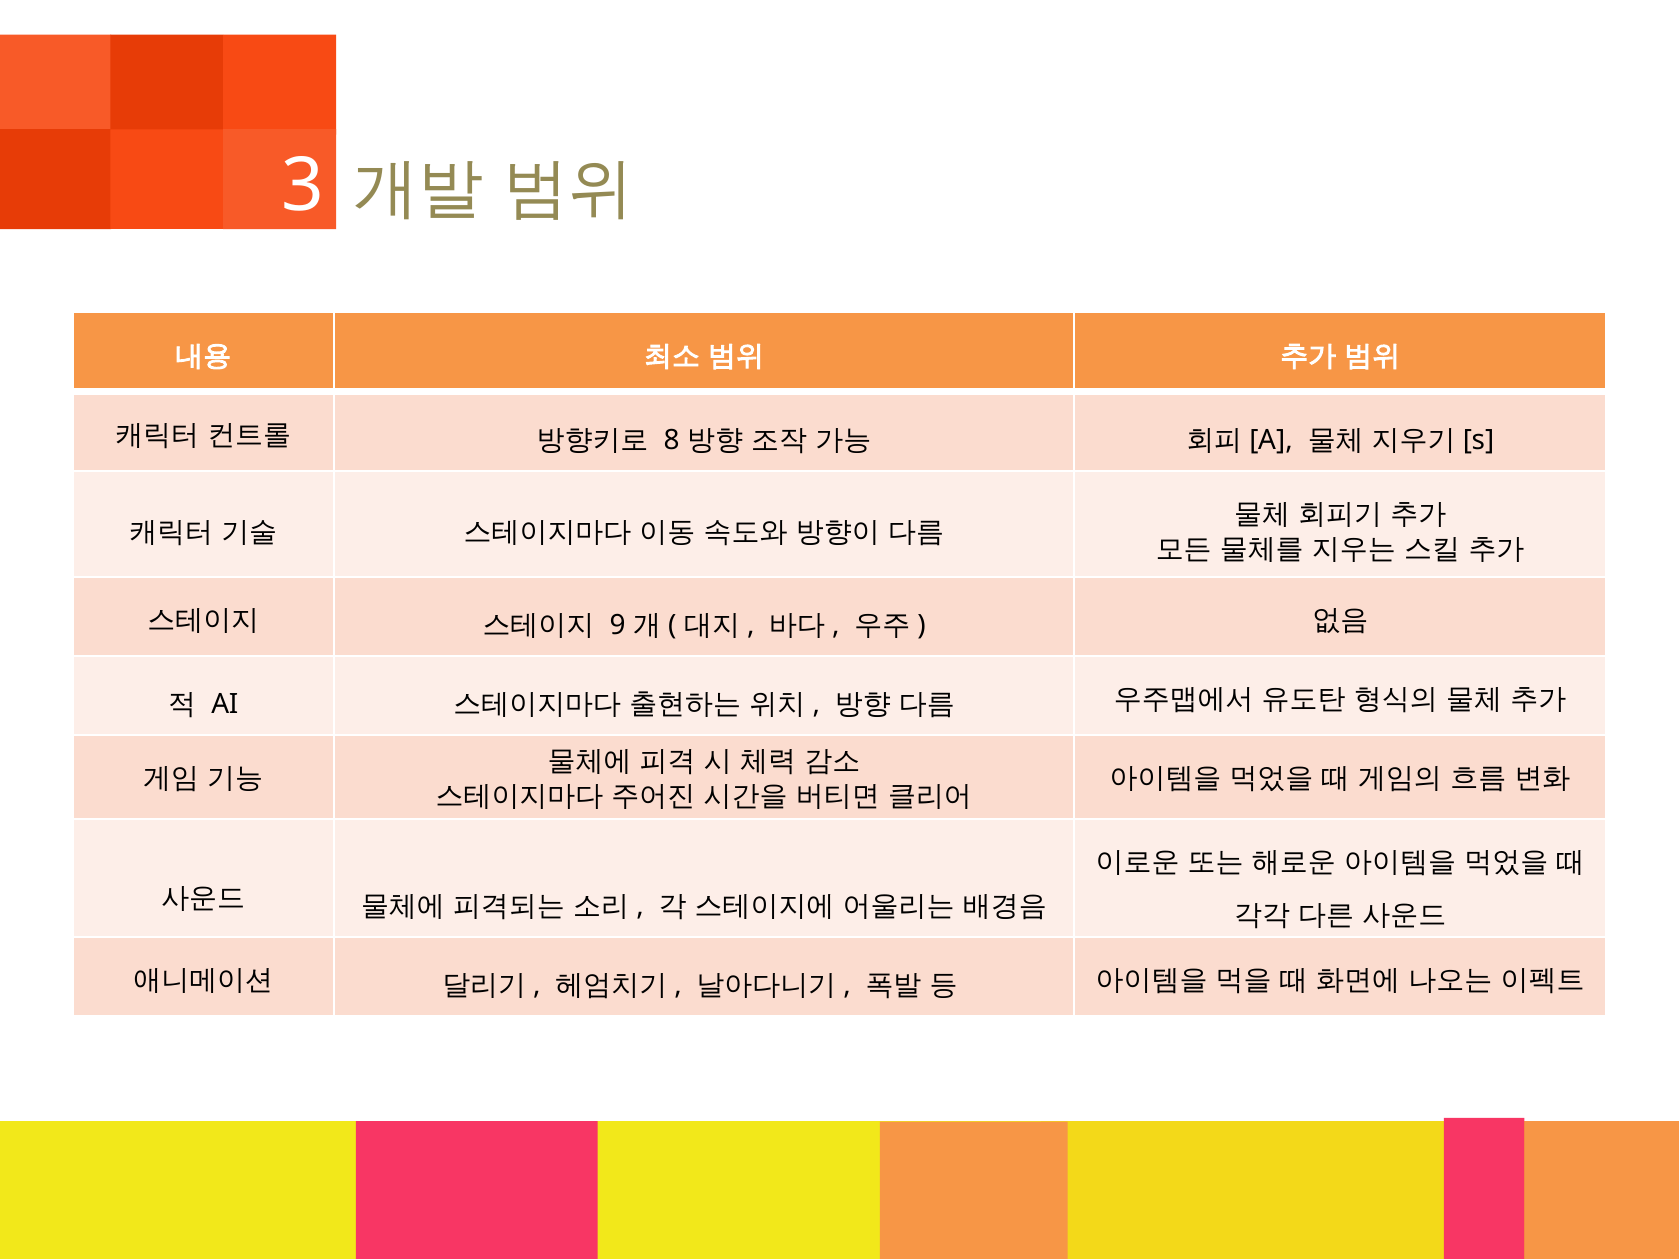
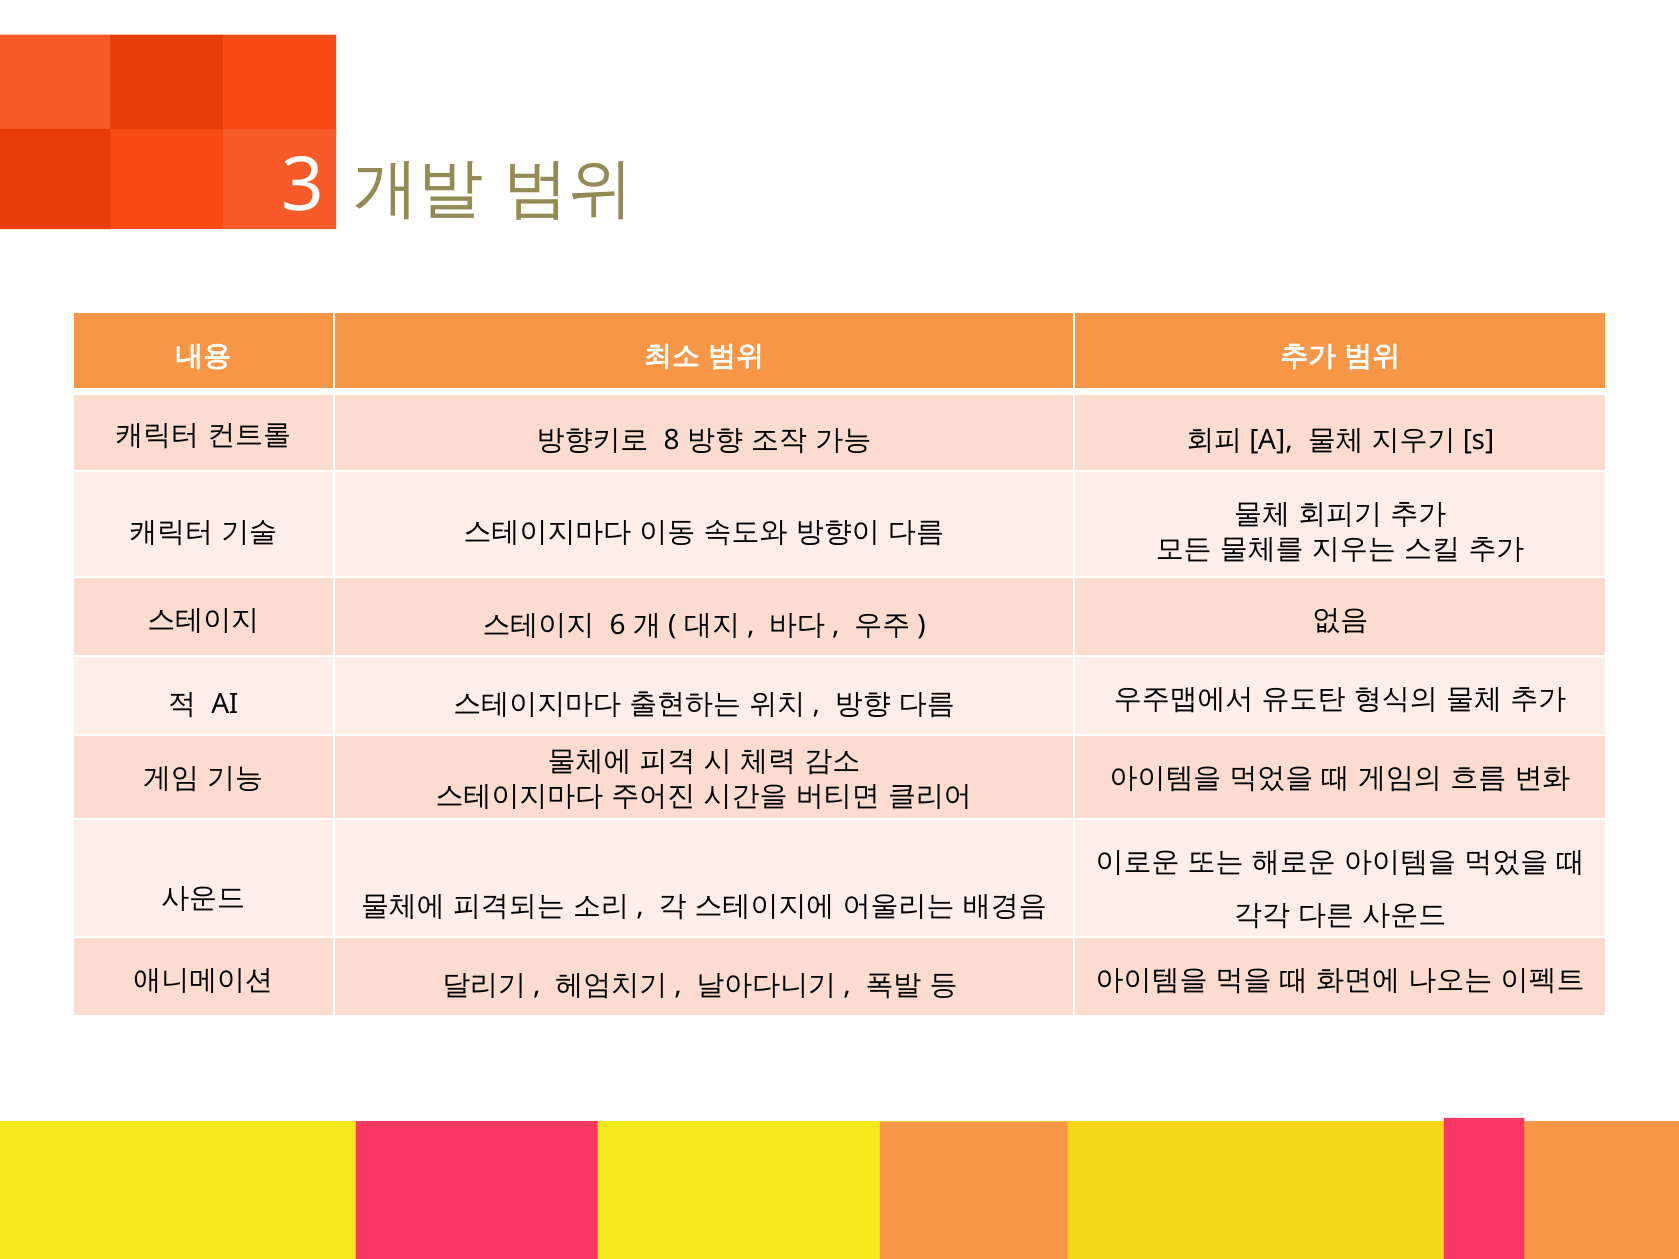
9: 9 -> 6 (618, 625)
